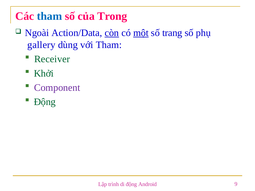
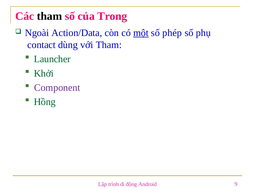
tham colour: blue -> black (50, 16)
còn underline: present -> none (112, 33)
trang: trang -> phép (172, 33)
gallery: gallery -> contact (42, 45)
Receiver: Receiver -> Launcher (52, 59)
Động: Động -> Hồng (45, 102)
